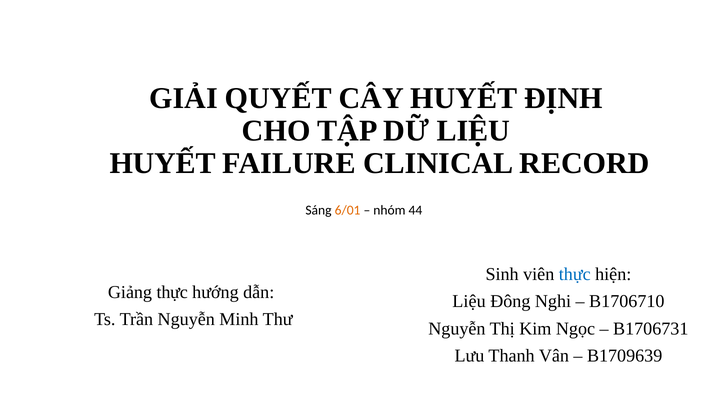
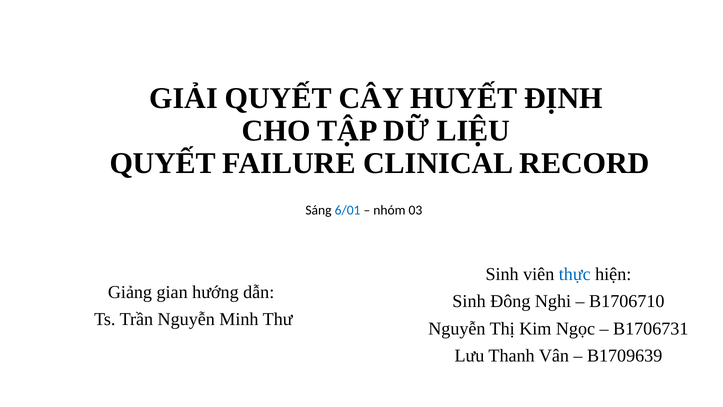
HUYẾT: HUYẾT -> QUYẾT (163, 163)
6/01 colour: orange -> blue (348, 210)
44: 44 -> 03 (415, 210)
Giảng thực: thực -> gian (172, 292)
Liệu: Liệu -> Sinh (469, 301)
